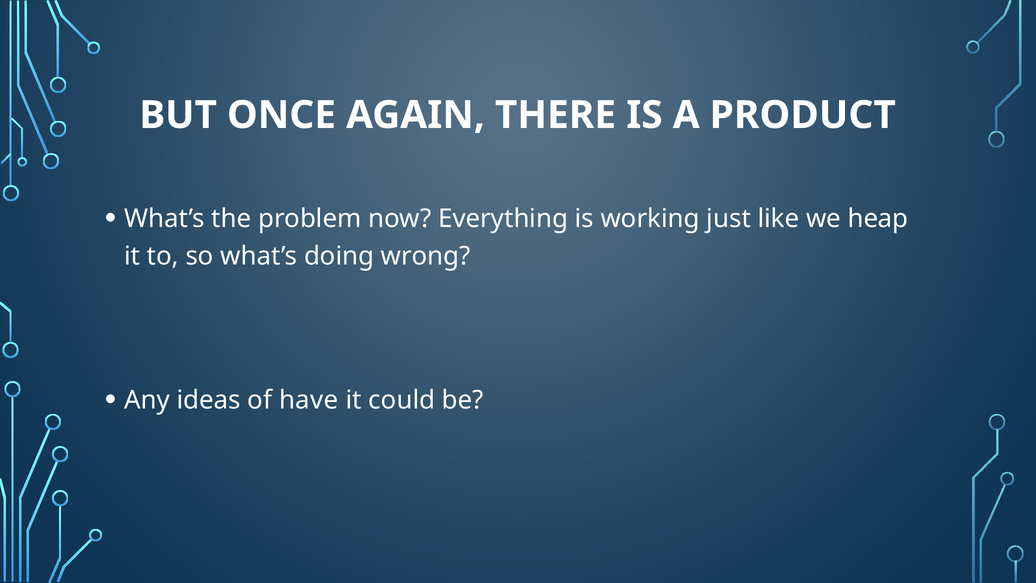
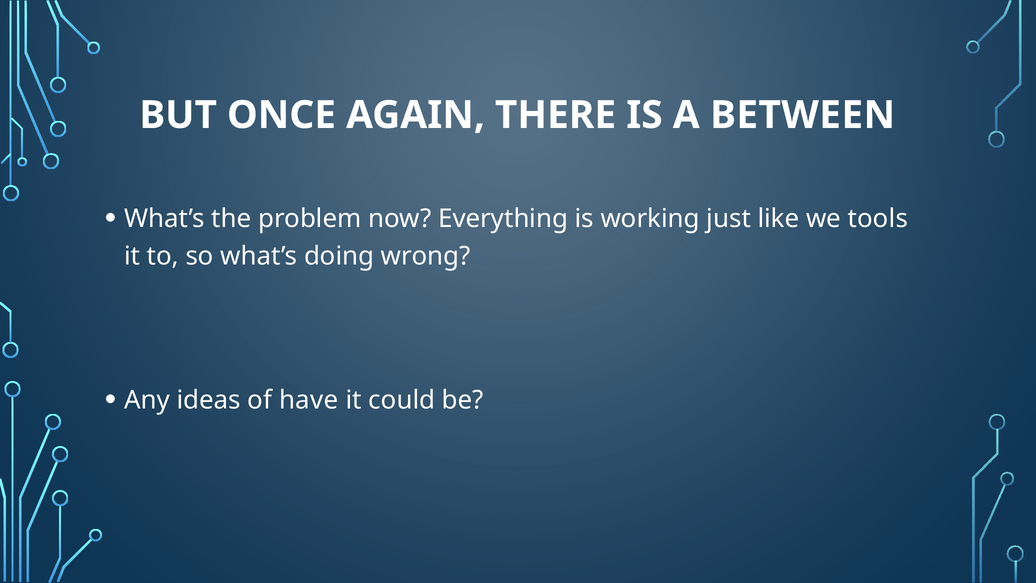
PRODUCT: PRODUCT -> BETWEEN (803, 115)
heap: heap -> tools (878, 219)
